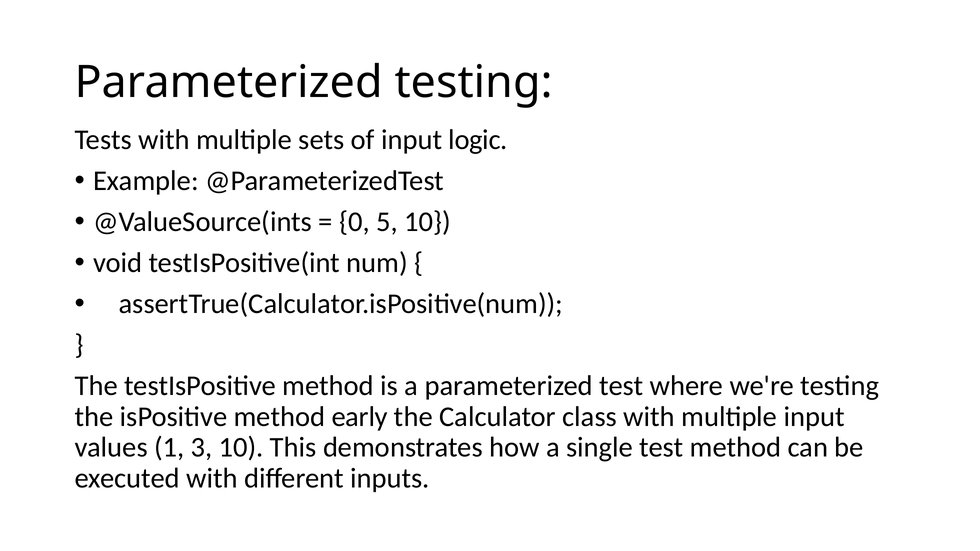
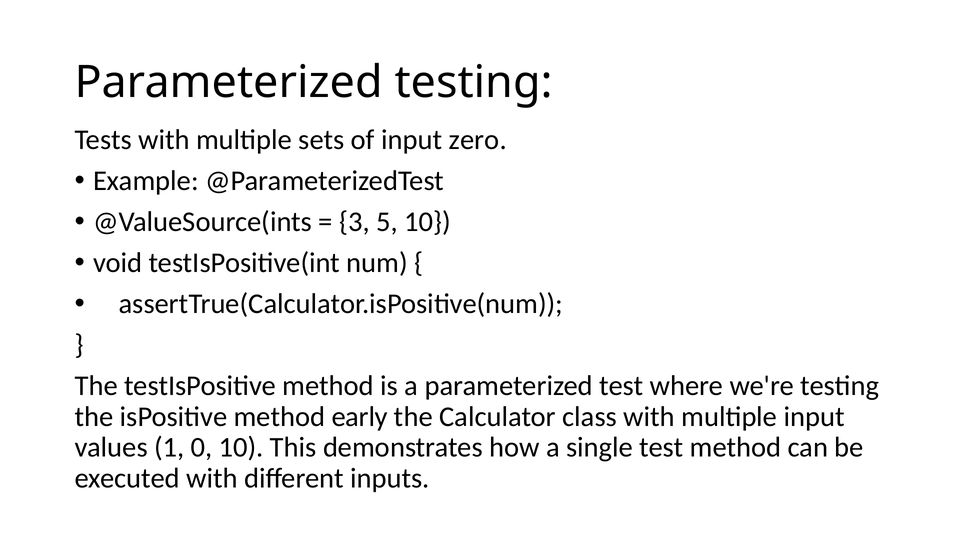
logic: logic -> zero (478, 140)
0: 0 -> 3 (354, 222)
3: 3 -> 0 (202, 448)
